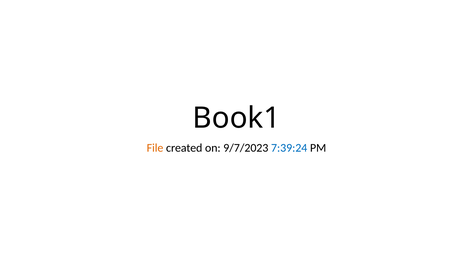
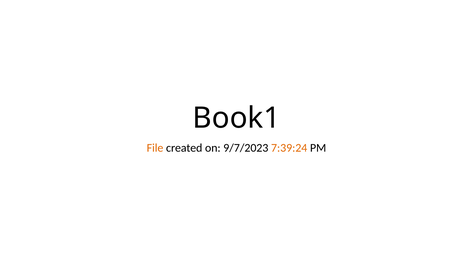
7:39:24 colour: blue -> orange (289, 148)
